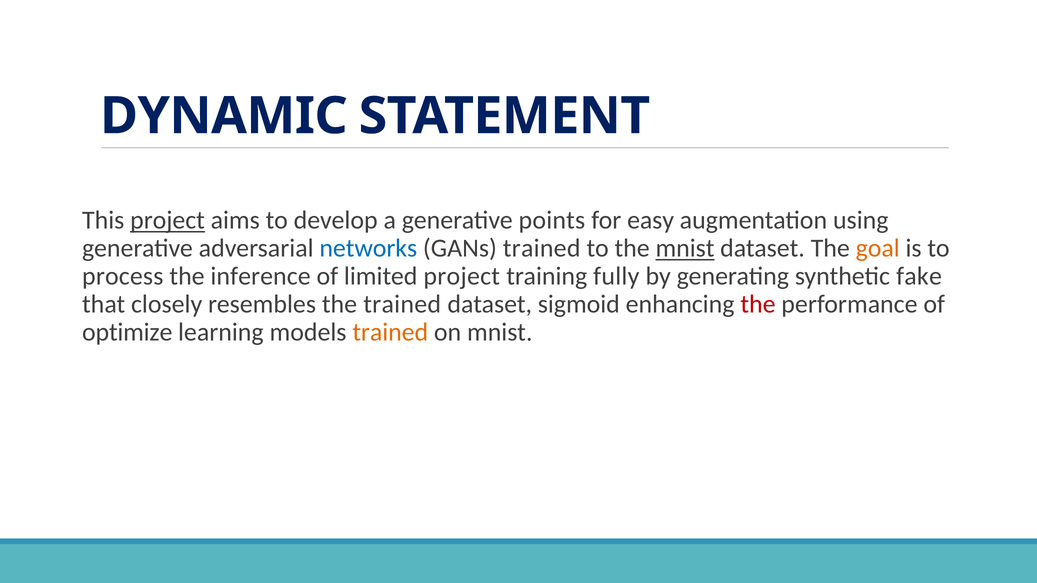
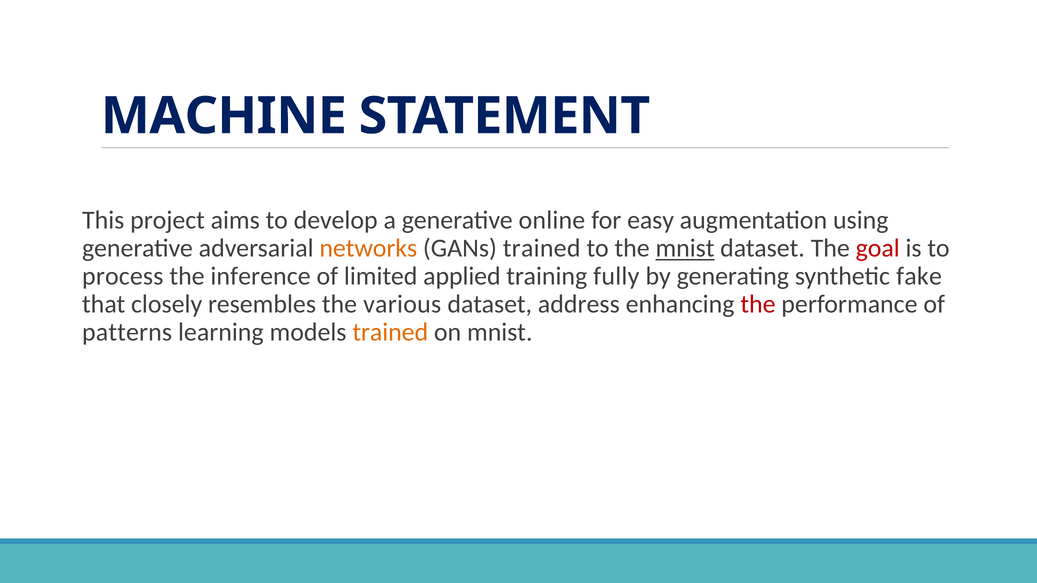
DYNAMIC: DYNAMIC -> MACHINE (224, 116)
project underline: present -> none (168, 221)
points: points -> online (552, 221)
networks colour: blue -> orange (368, 249)
goal colour: orange -> red (878, 249)
limited project: project -> applied (462, 277)
the trained: trained -> various (402, 304)
sigmoid: sigmoid -> address (579, 304)
optimize: optimize -> patterns (127, 332)
